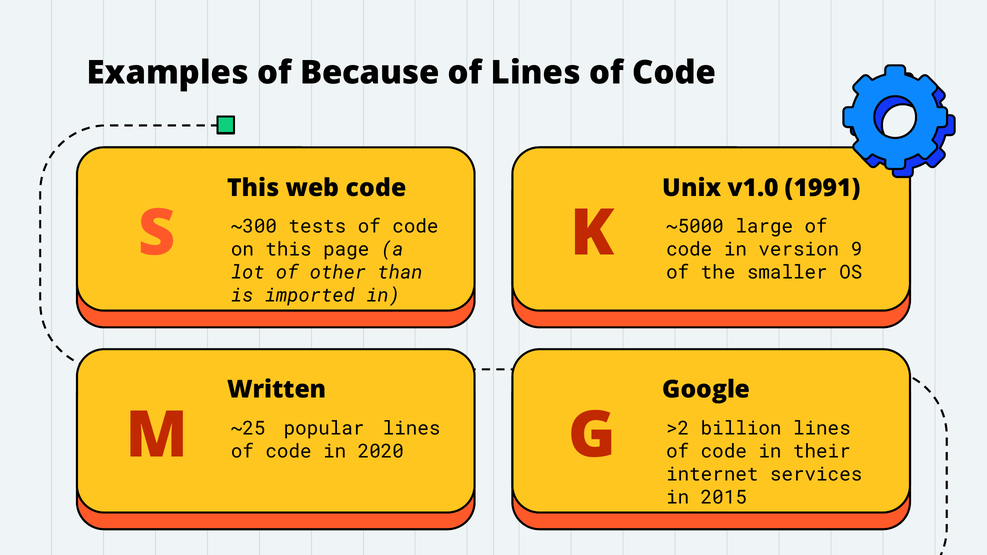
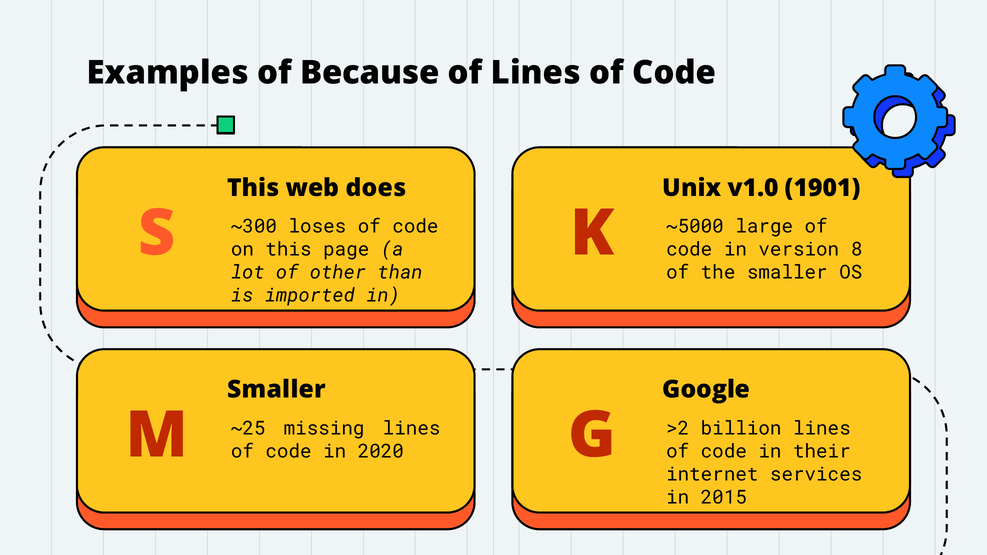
web code: code -> does (376, 188)
1991: 1991 -> 1901 (823, 188)
tests: tests -> loses (317, 227)
9: 9 -> 8 (857, 250)
Written: Written -> Smaller (277, 390)
popular: popular -> missing (324, 429)
